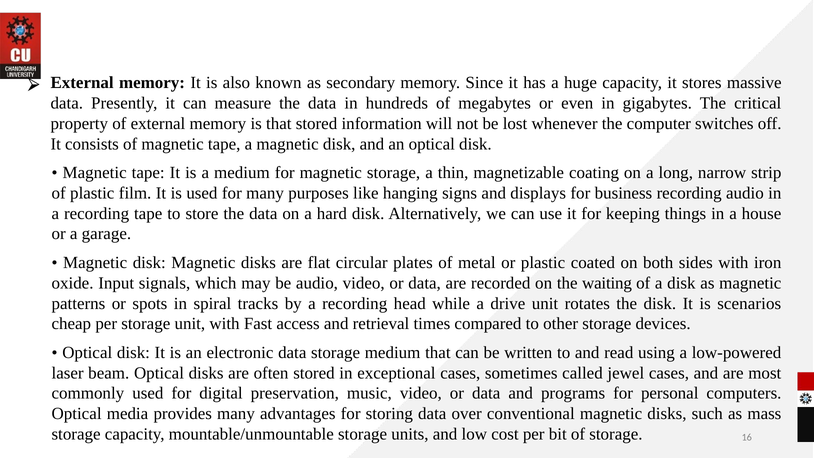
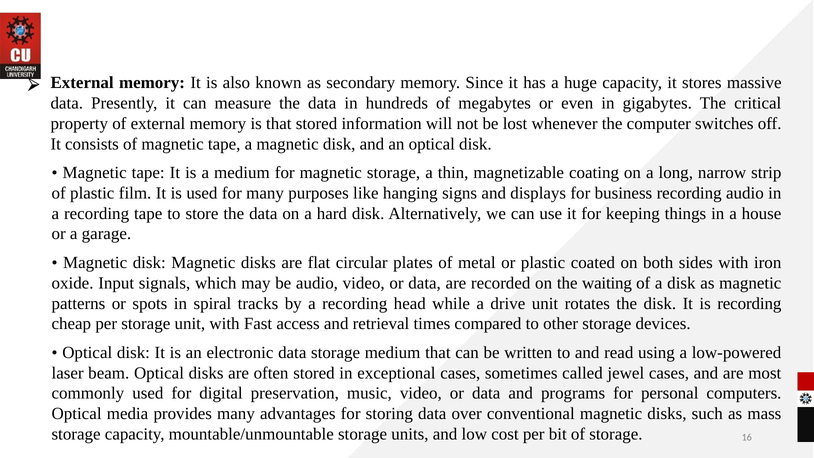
is scenarios: scenarios -> recording (749, 303)
